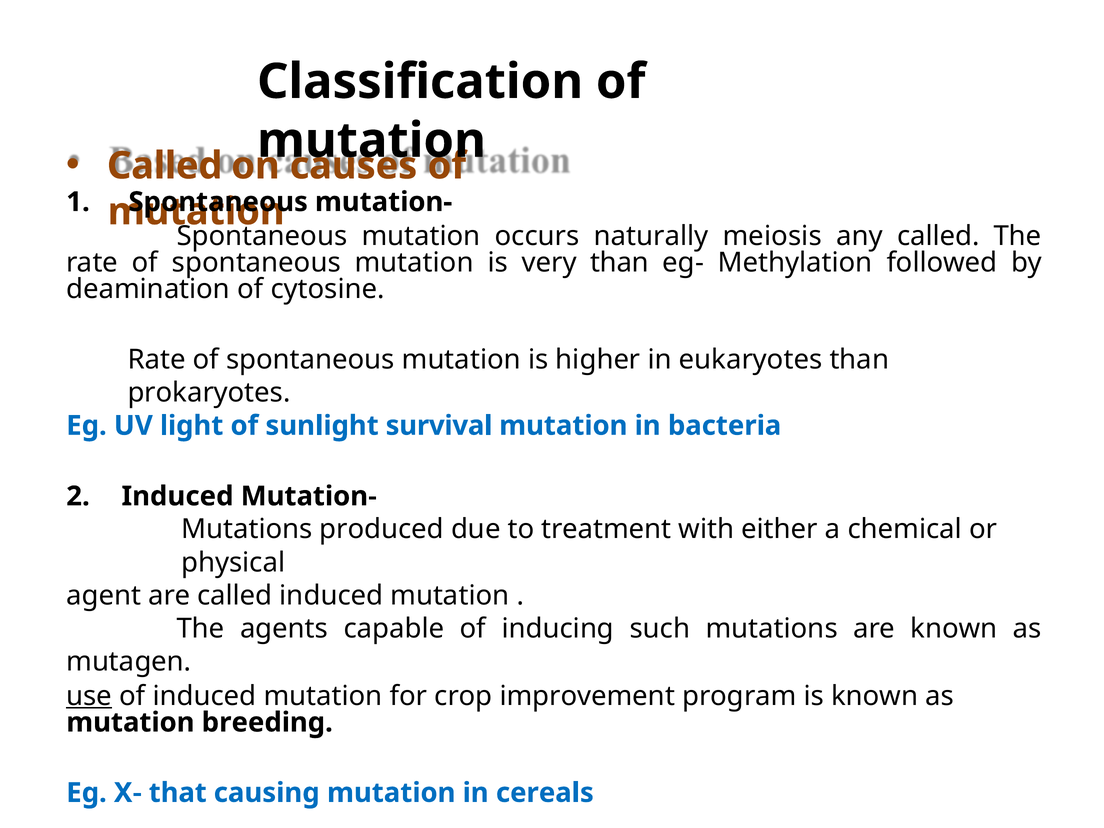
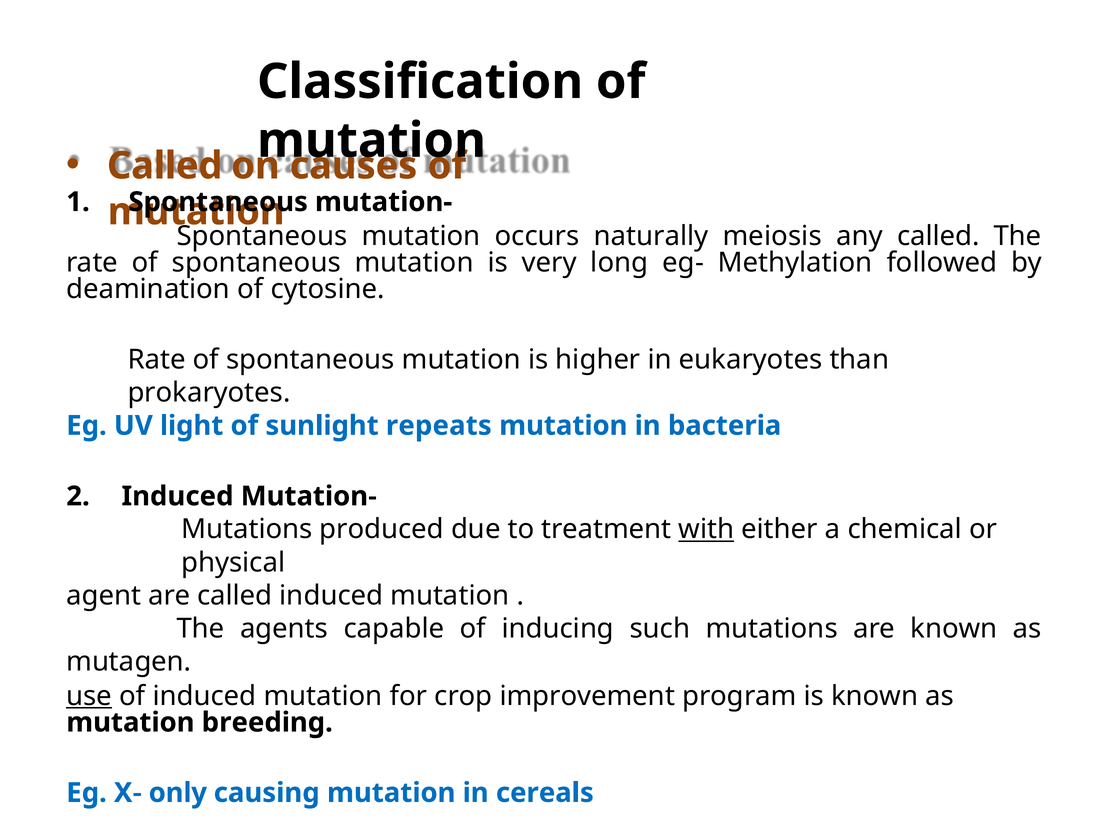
very than: than -> long (619, 263)
survival: survival -> repeats (439, 426)
with underline: none -> present (706, 529)
that: that -> only (178, 793)
